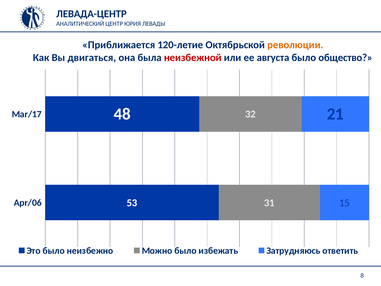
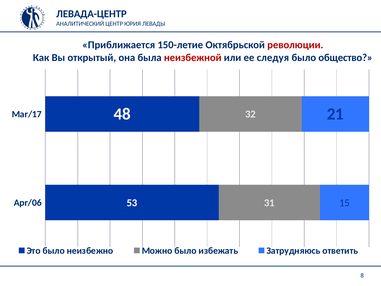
120-летие: 120-летие -> 150-летие (180, 45)
революции colour: orange -> red (295, 45)
двигаться: двигаться -> открытый (92, 58)
августа: августа -> следуя (273, 58)
